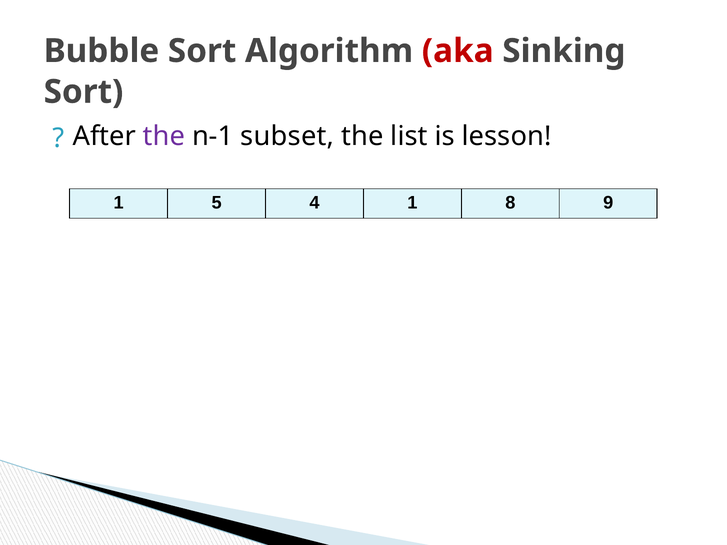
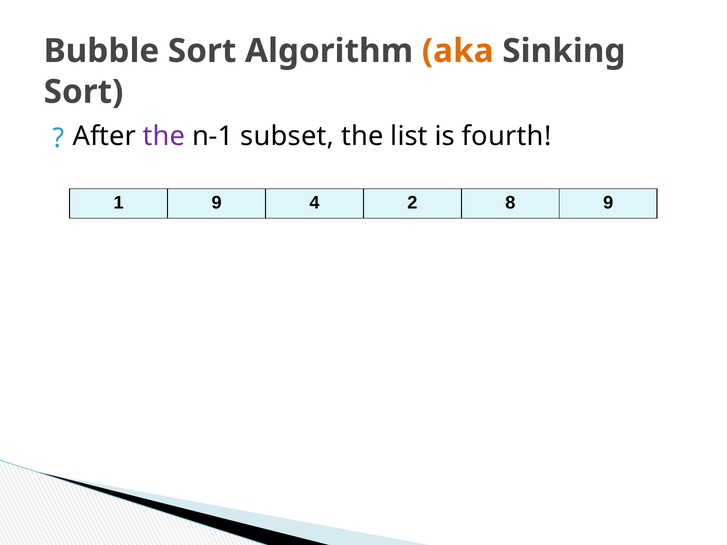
aka colour: red -> orange (458, 51)
lesson: lesson -> fourth (507, 137)
1 5: 5 -> 9 (217, 203)
4 1: 1 -> 2 (412, 203)
